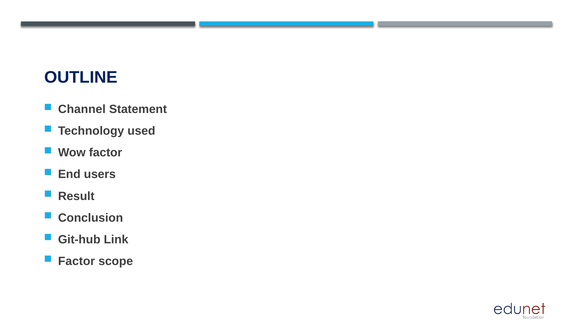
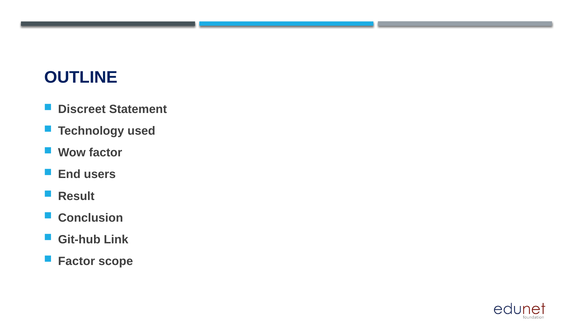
Channel: Channel -> Discreet (82, 109)
